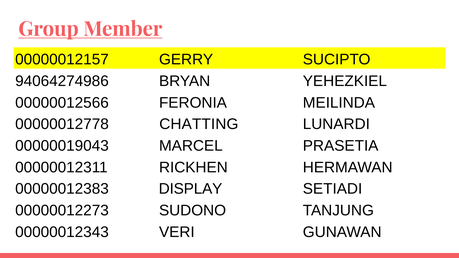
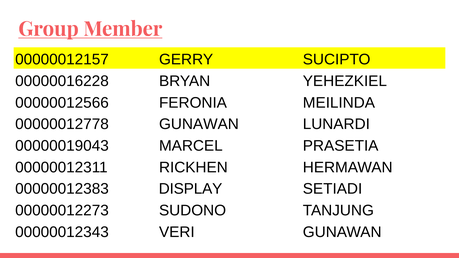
94064274986: 94064274986 -> 00000016228 (62, 81)
00000012778 CHATTING: CHATTING -> GUNAWAN (199, 124)
